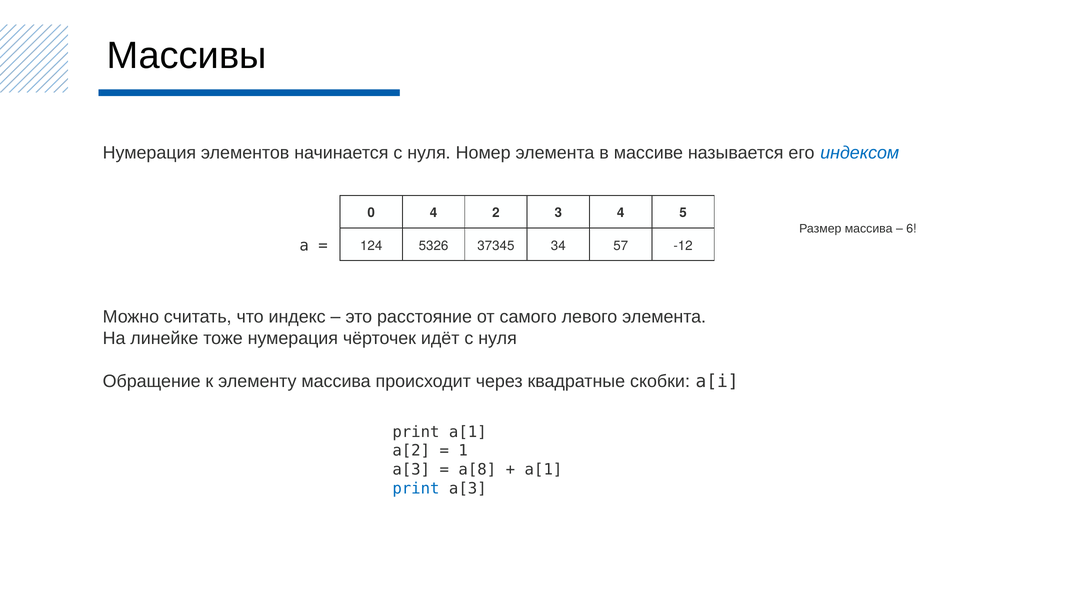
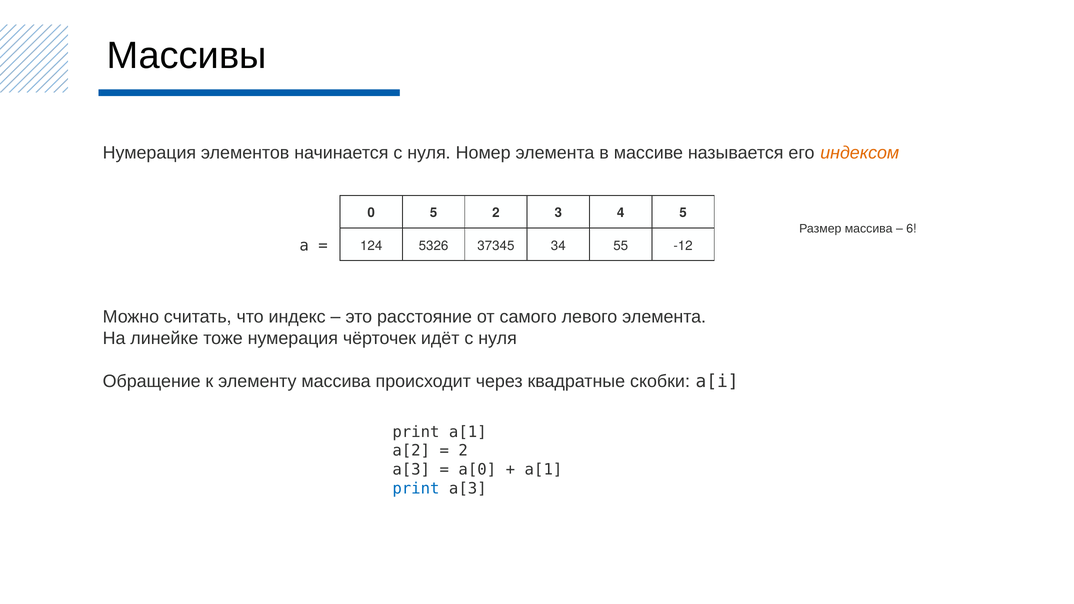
индексом colour: blue -> orange (860, 153)
0 4: 4 -> 5 (434, 213)
57: 57 -> 55 (621, 246)
1: 1 -> 2 (463, 451)
a[8: a[8 -> a[0 (477, 470)
